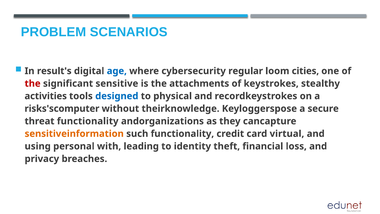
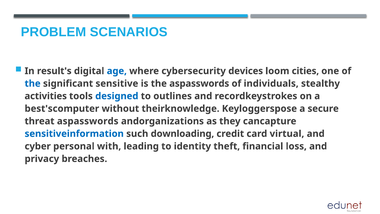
regular: regular -> devices (246, 71)
the colour: red -> blue (33, 83)
the attachments: attachments -> aspasswords (199, 83)
keystrokes: keystrokes -> individuals (271, 83)
physical: physical -> outlines (173, 96)
risks'scomputer: risks'scomputer -> best'scomputer (62, 109)
threat functionality: functionality -> aspasswords (88, 121)
sensitiveinformation colour: orange -> blue (74, 134)
such functionality: functionality -> downloading (182, 134)
using: using -> cyber (38, 146)
